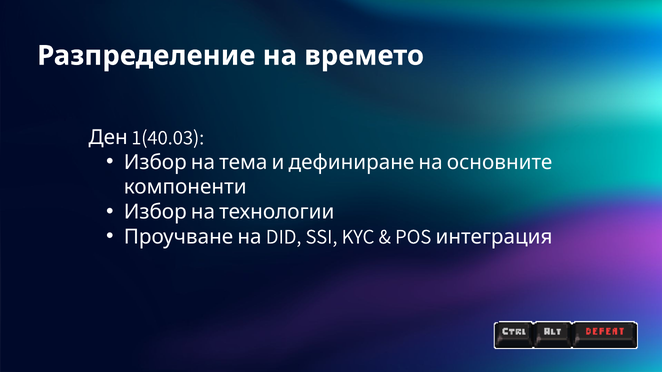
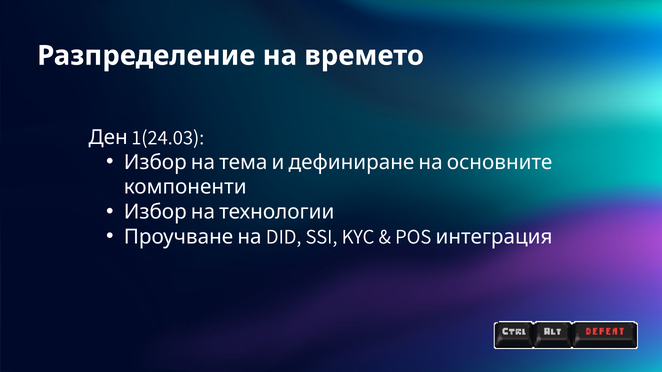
1(40.03: 1(40.03 -> 1(24.03 (168, 138)
